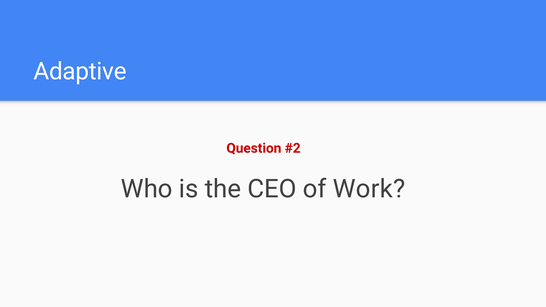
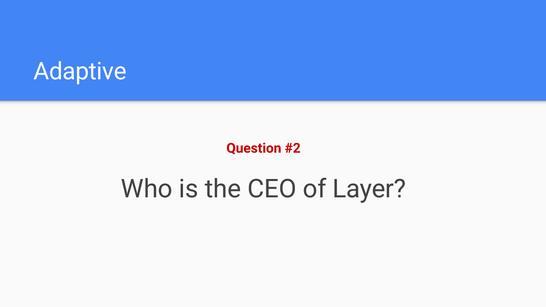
Work: Work -> Layer (369, 189)
